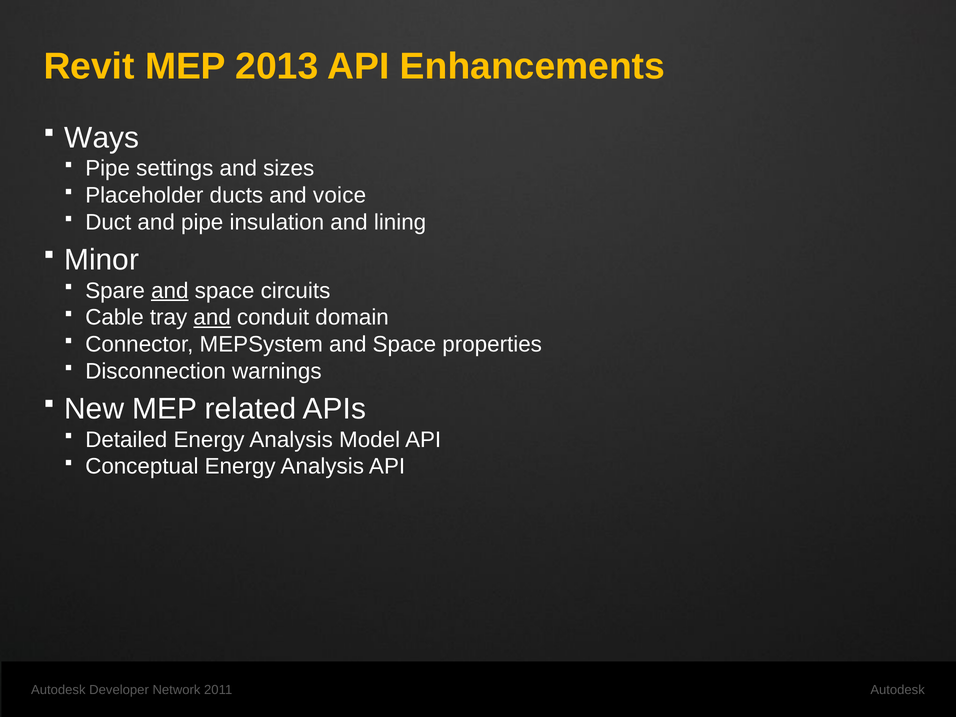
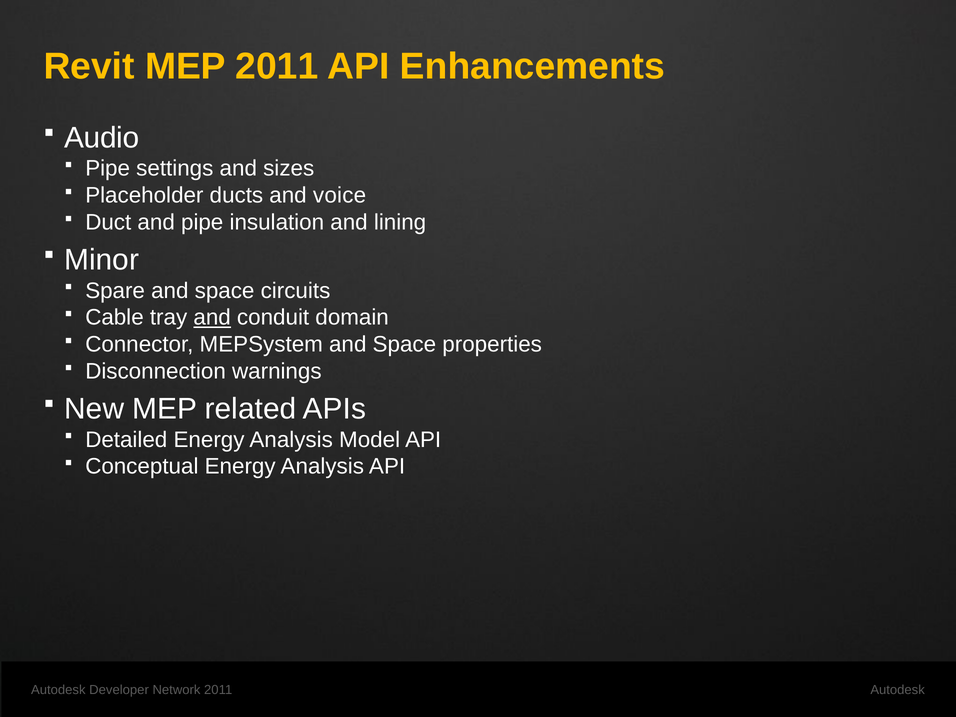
MEP 2013: 2013 -> 2011 (277, 66)
Ways: Ways -> Audio (102, 138)
and underline: present -> none (170, 291)
